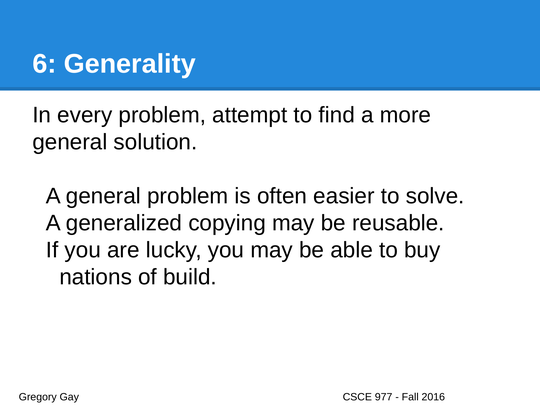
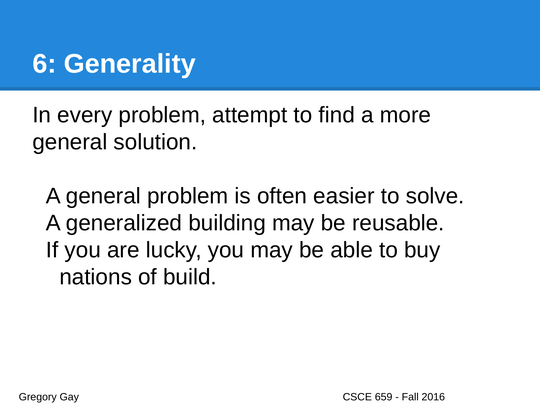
copying: copying -> building (227, 223)
977: 977 -> 659 (384, 397)
